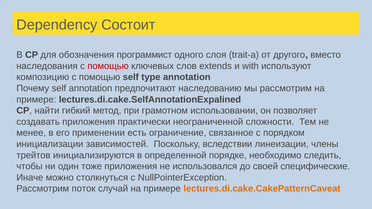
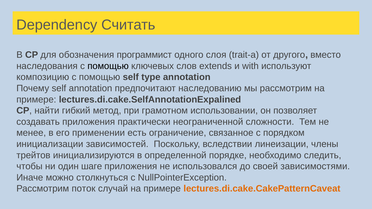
Состоит: Состоит -> Считать (128, 25)
помощью colour: red -> black (108, 66)
тоже: тоже -> шаге (92, 167)
специфические: специфические -> зависимостями (315, 167)
